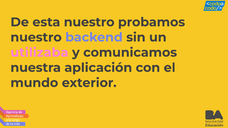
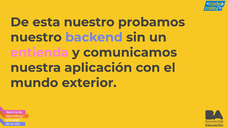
utilizaba: utilizaba -> entienda (40, 53)
